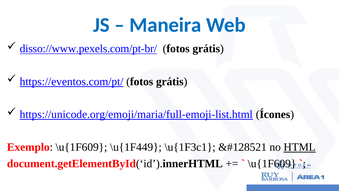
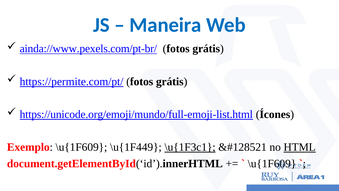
disso://www.pexels.com/pt-br/: disso://www.pexels.com/pt-br/ -> ainda://www.pexels.com/pt-br/ (88, 49)
https://eventos.com/pt/: https://eventos.com/pt/ -> https://permite.com/pt/ (72, 81)
https://unicode.org/emoji/maria/full-emoji-list.html: https://unicode.org/emoji/maria/full-emoji-list.html -> https://unicode.org/emoji/mundo/full-emoji-list.html (136, 114)
\u{1F3c1 underline: none -> present (190, 147)
